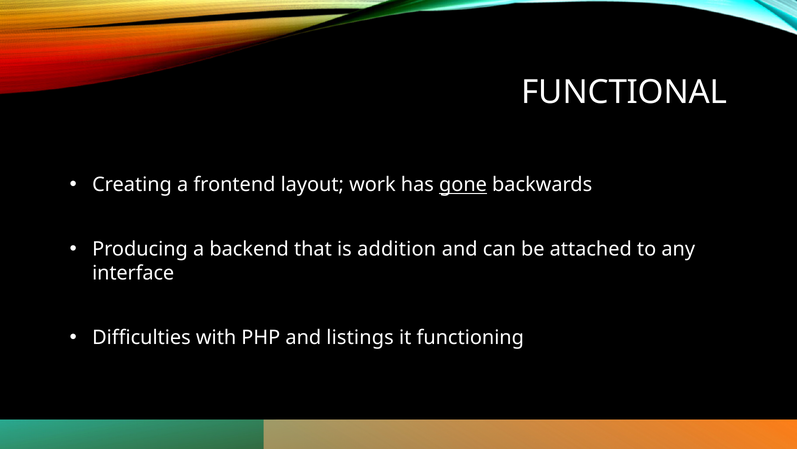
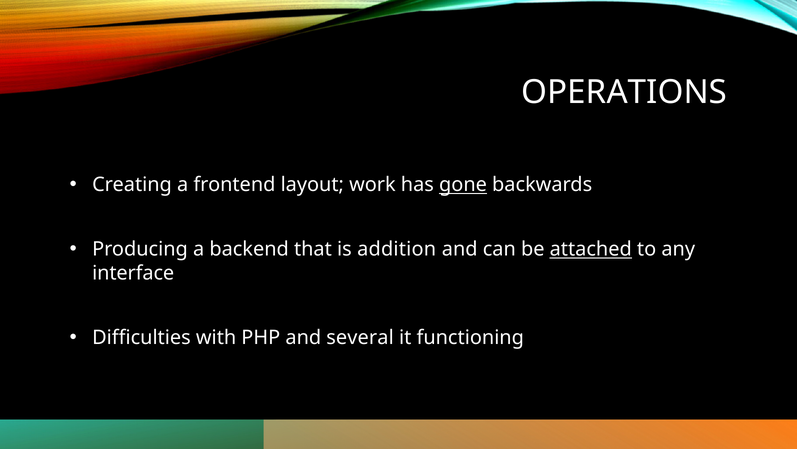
FUNCTIONAL: FUNCTIONAL -> OPERATIONS (624, 92)
attached underline: none -> present (591, 249)
listings: listings -> several (360, 337)
